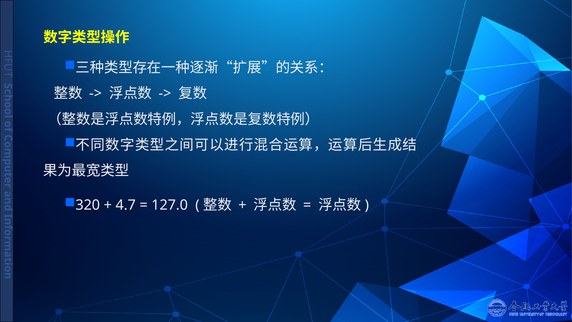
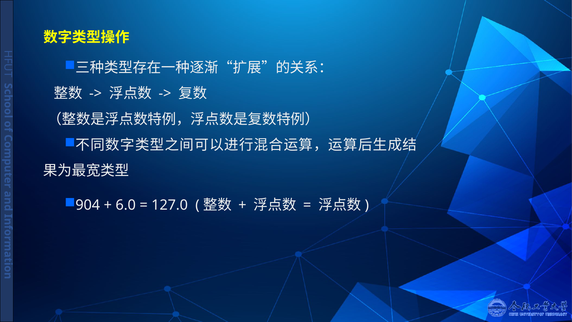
320: 320 -> 904 (88, 205)
4.7: 4.7 -> 6.0 (126, 205)
